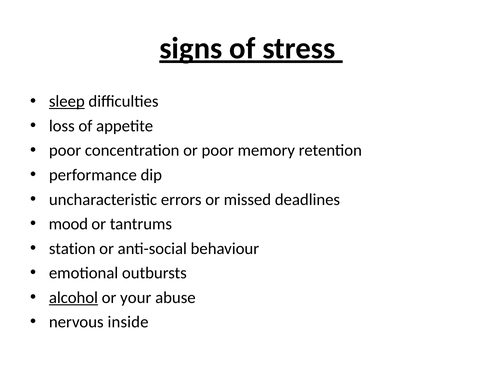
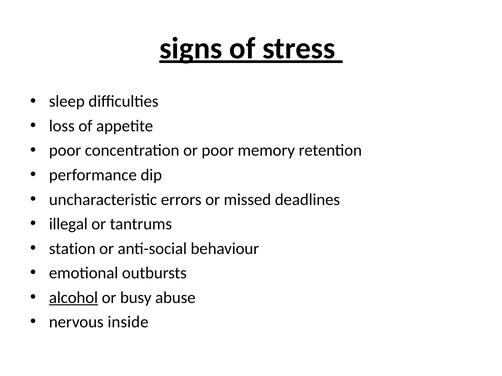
sleep underline: present -> none (67, 102)
mood: mood -> illegal (68, 224)
your: your -> busy (136, 298)
